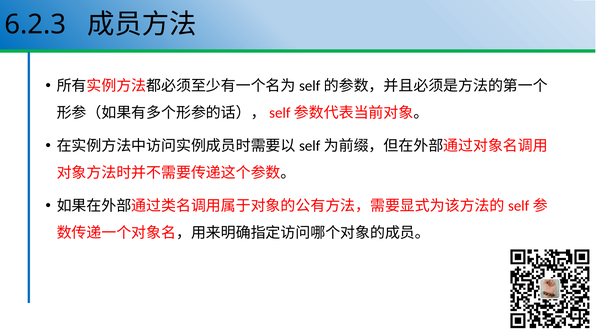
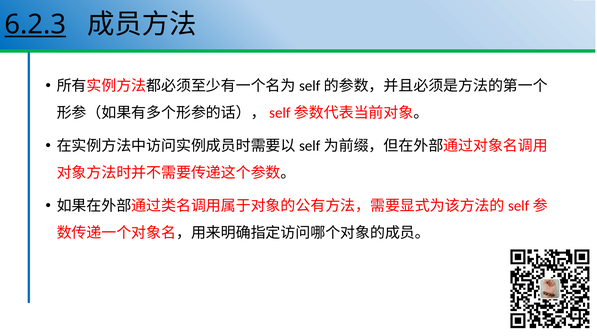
6.2.3 underline: none -> present (35, 25)
